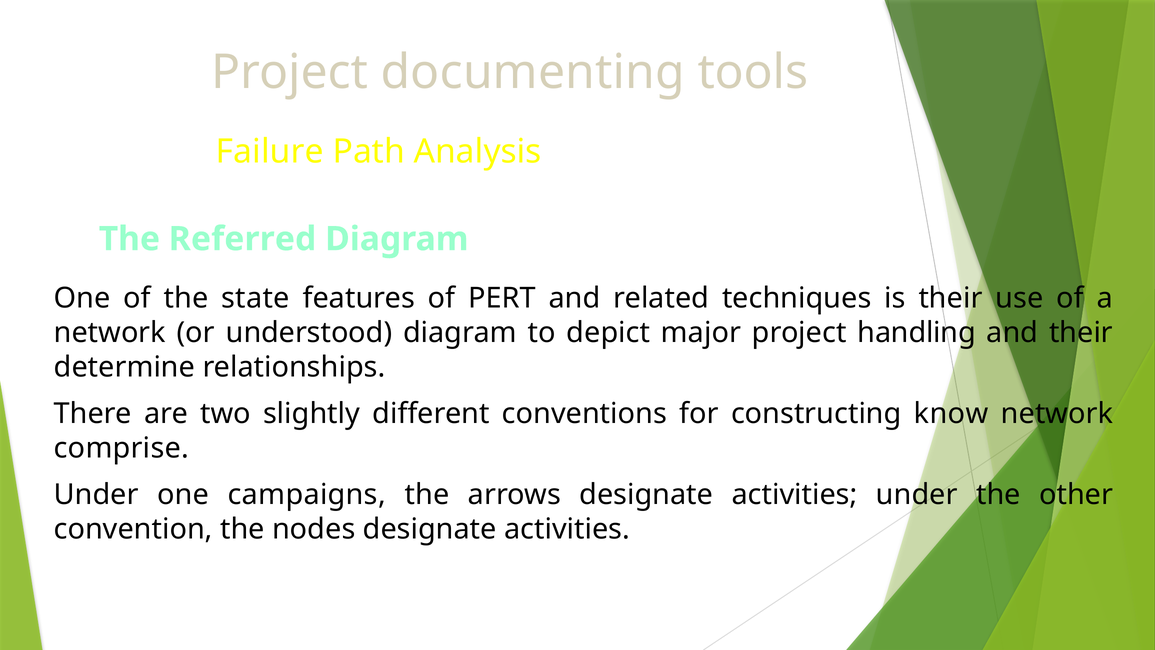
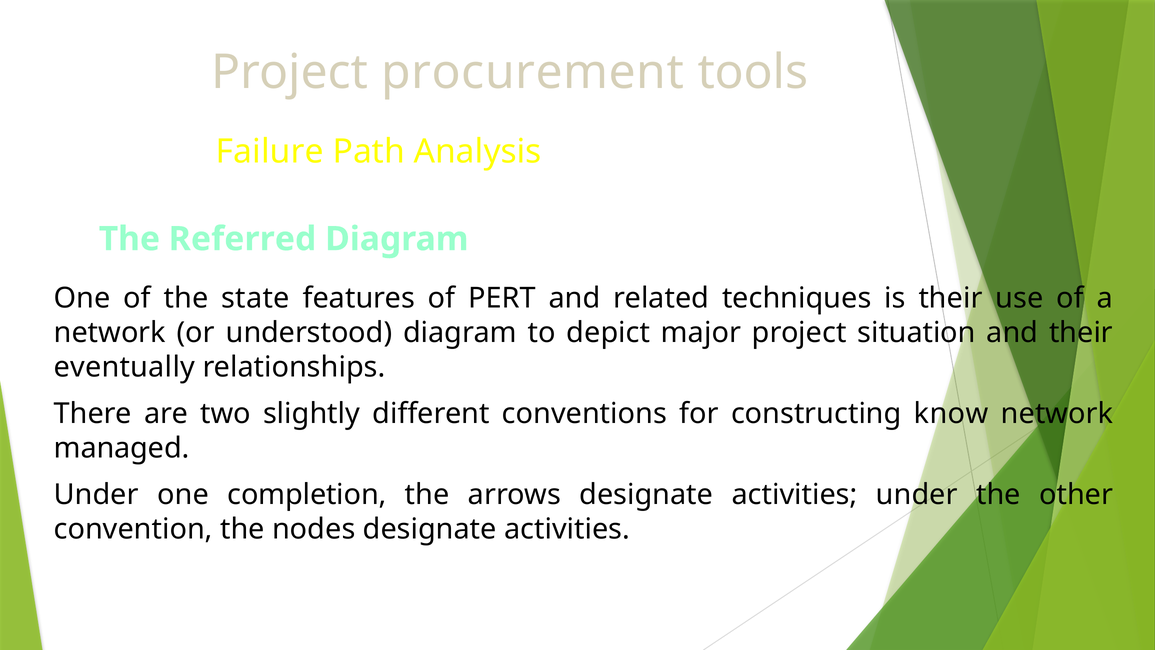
documenting: documenting -> procurement (533, 72)
handling: handling -> situation (917, 333)
determine: determine -> eventually (124, 367)
comprise: comprise -> managed (122, 448)
campaigns: campaigns -> completion (307, 494)
